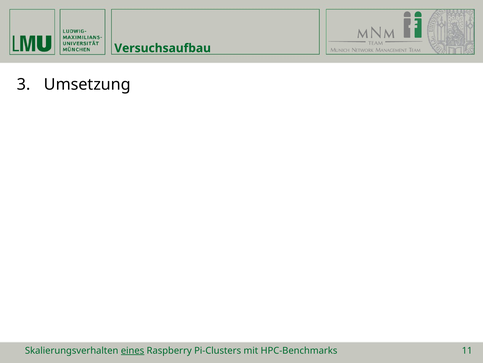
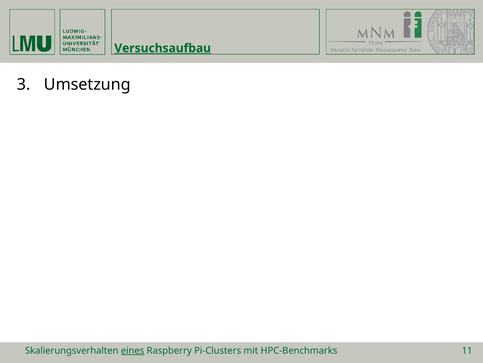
Versuchsaufbau underline: none -> present (163, 48)
